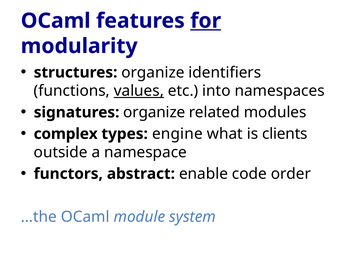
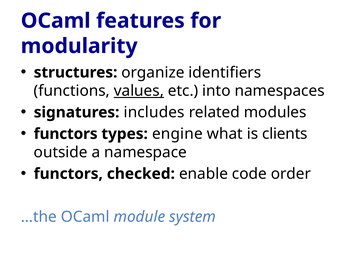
for underline: present -> none (206, 21)
signatures organize: organize -> includes (154, 113)
complex: complex -> functors (66, 134)
abstract: abstract -> checked (141, 174)
